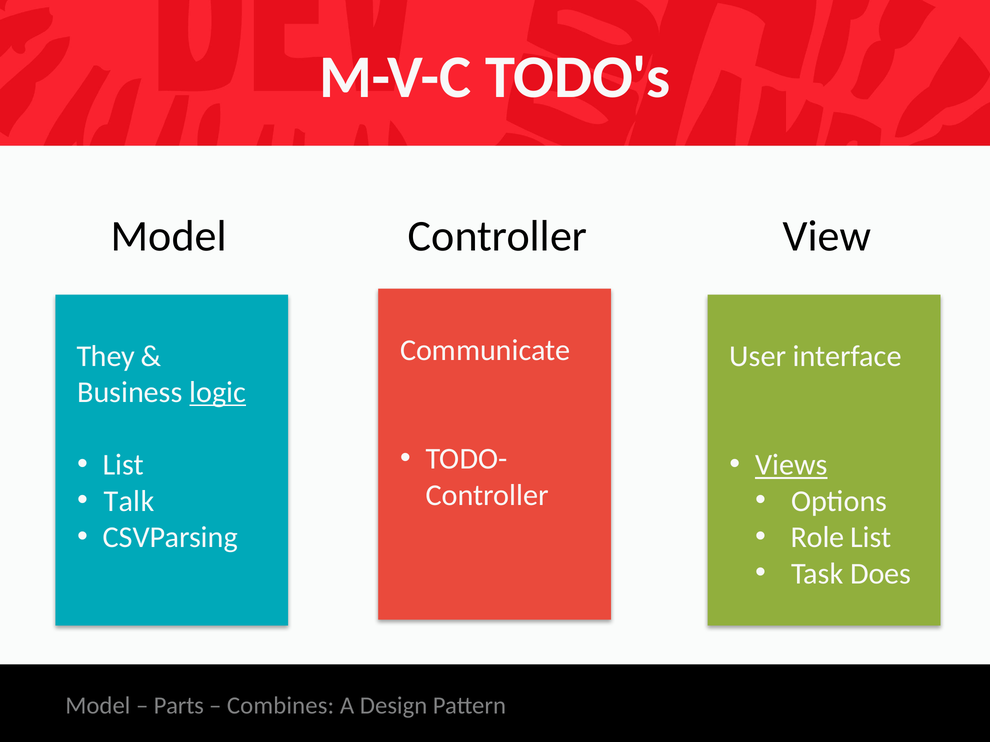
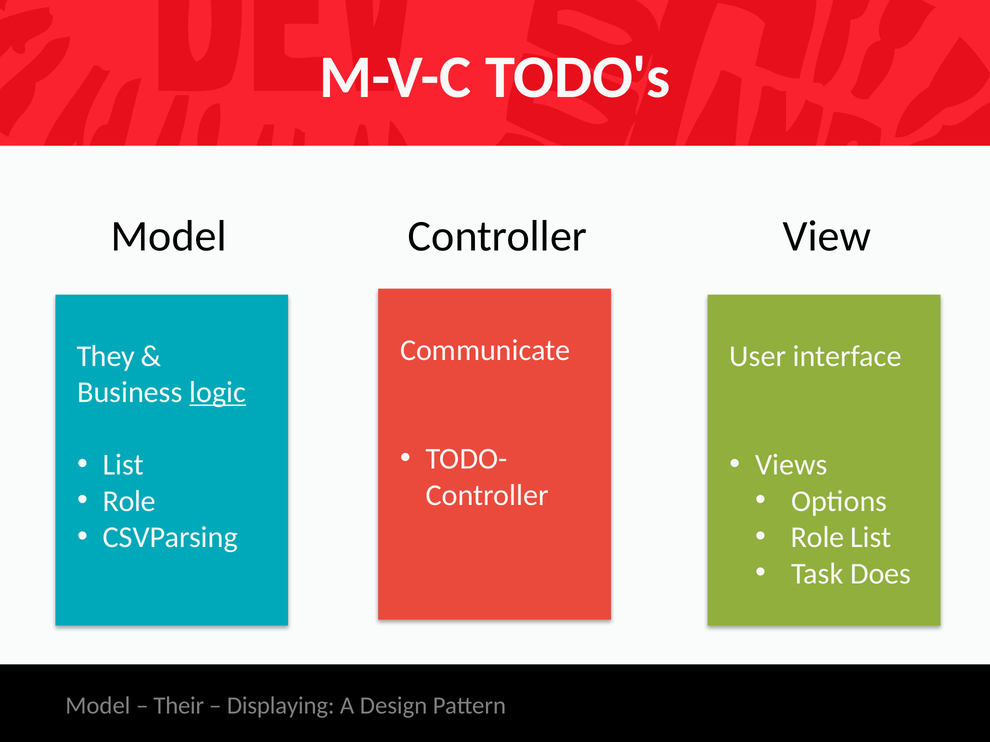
Views underline: present -> none (791, 465)
Talk: Talk -> Role (129, 501)
Parts: Parts -> Their (179, 706)
Combines: Combines -> Displaying (281, 706)
